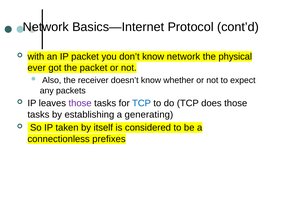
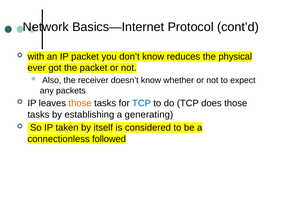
know network: network -> reduces (183, 57)
those colour: purple -> orange (80, 104)
prefixes: prefixes -> followed (109, 139)
